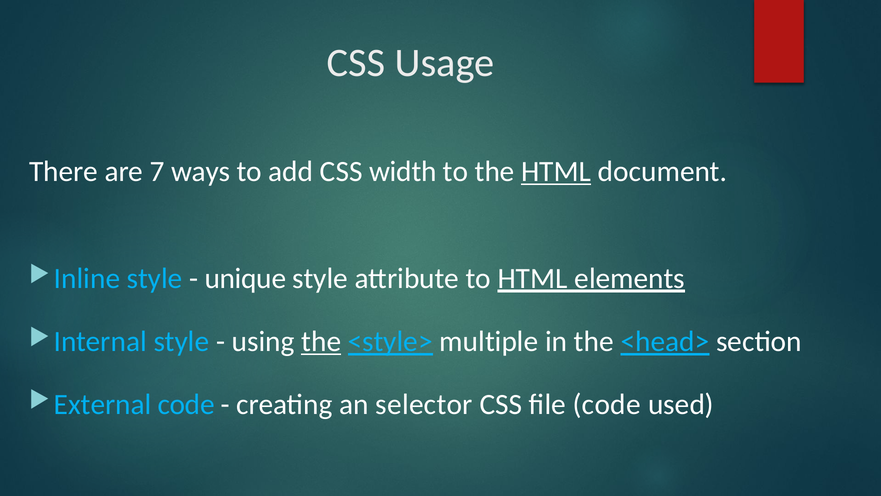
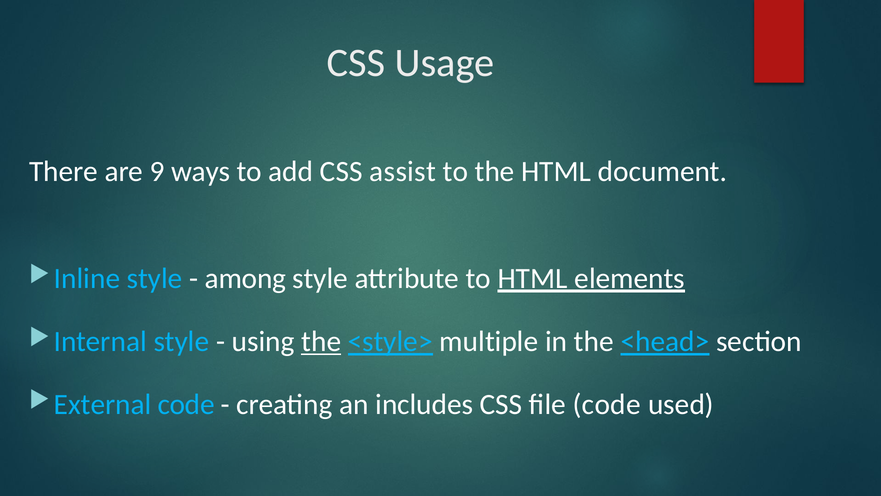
7: 7 -> 9 (157, 171)
width: width -> assist (403, 171)
HTML underline: present -> none (556, 171)
unique: unique -> among (245, 278)
selector: selector -> includes (424, 404)
